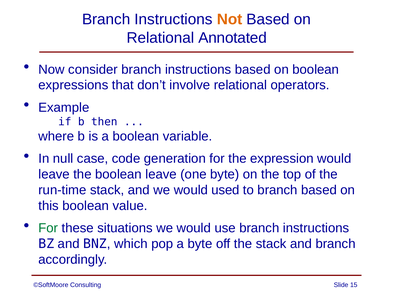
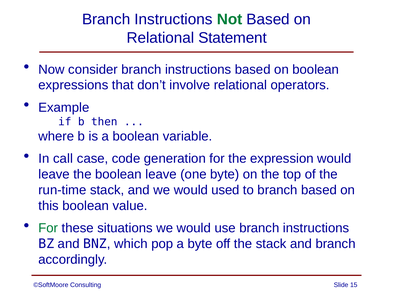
Not colour: orange -> green (230, 19)
Annotated: Annotated -> Statement (233, 38)
null: null -> call (63, 158)
